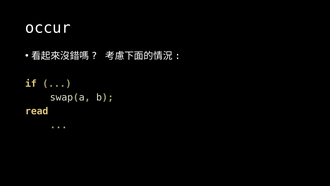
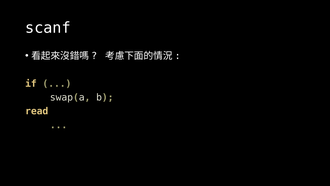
occur: occur -> scanf (48, 28)
